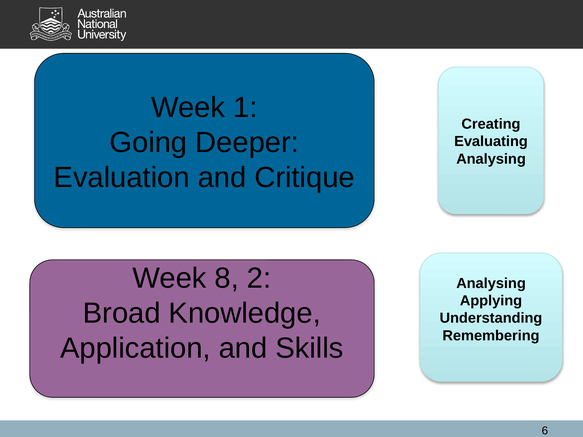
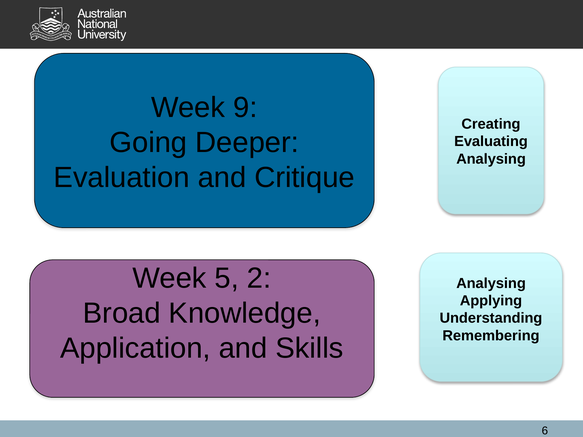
1: 1 -> 9 (245, 108)
8: 8 -> 5 (227, 278)
